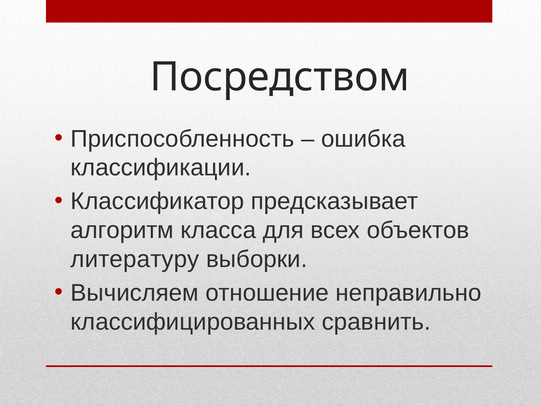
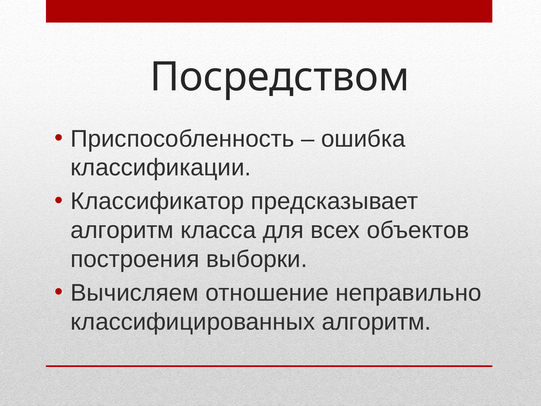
литературу: литературу -> построения (135, 259)
классифицированных сравнить: сравнить -> алгоритм (376, 322)
